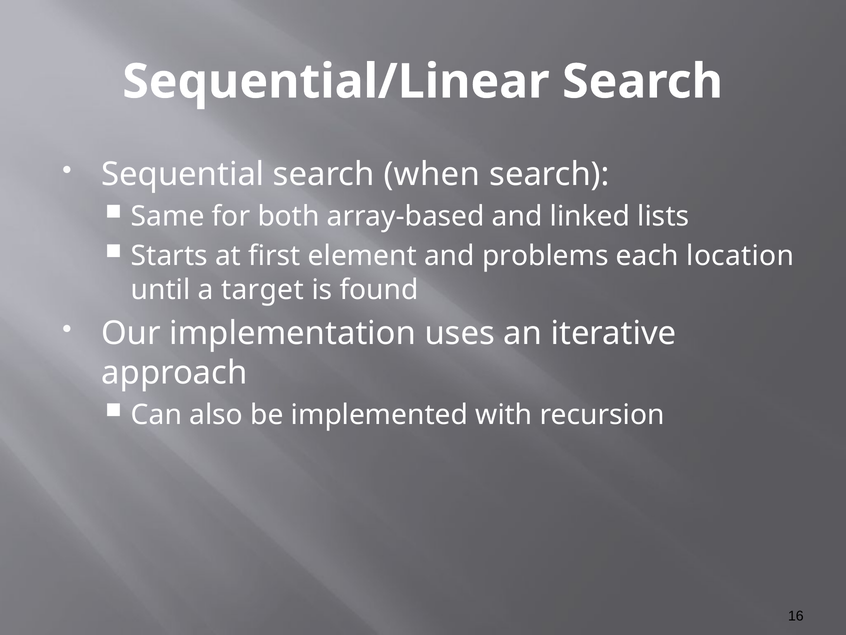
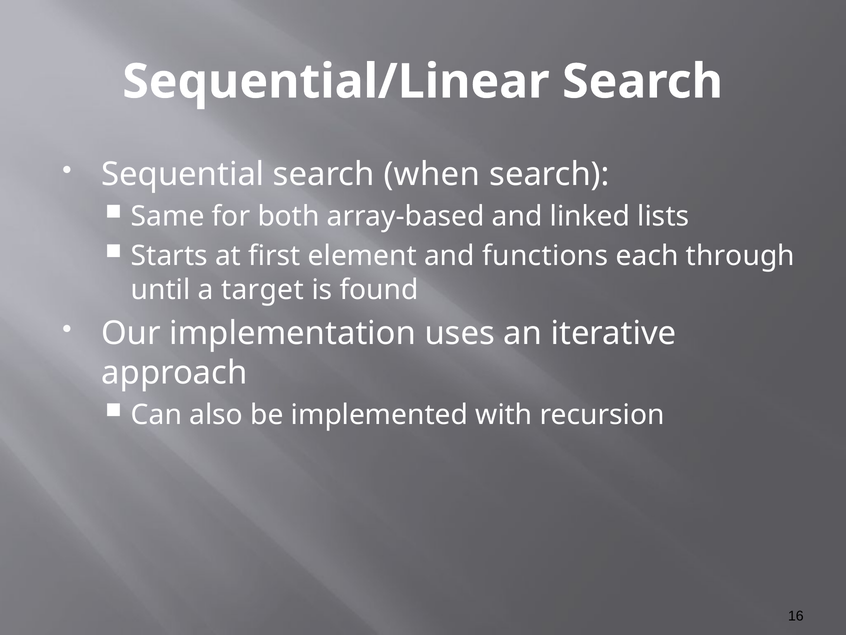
problems: problems -> functions (545, 256)
location: location -> through (740, 256)
